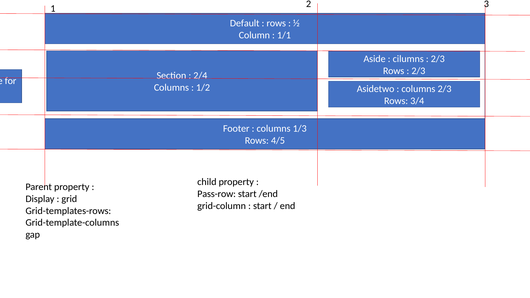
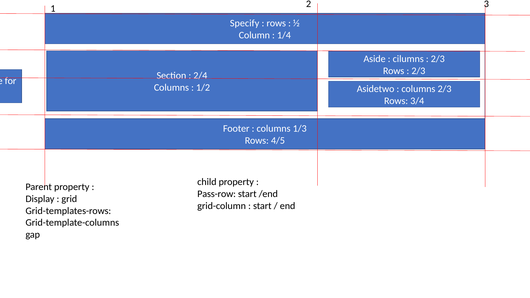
Default: Default -> Specify (245, 23)
1/1: 1/1 -> 1/4 (284, 35)
